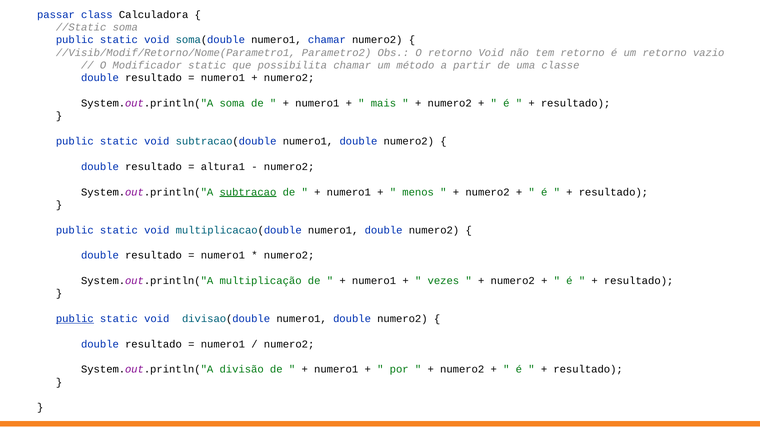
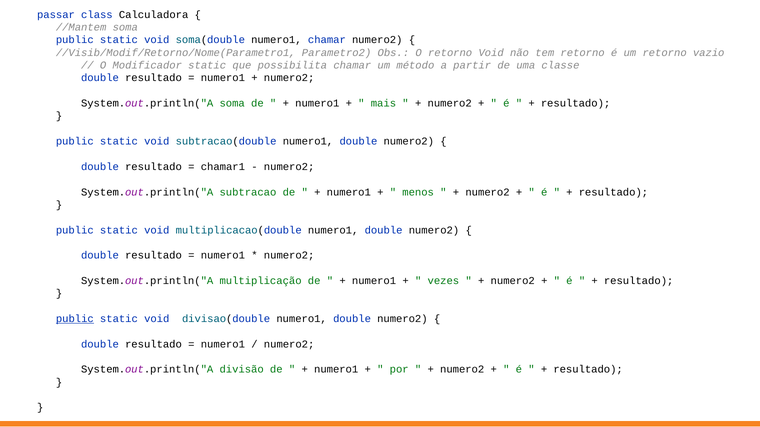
//Static: //Static -> //Mantem (81, 27)
altura1: altura1 -> chamar1 (223, 167)
subtracao underline: present -> none (248, 192)
